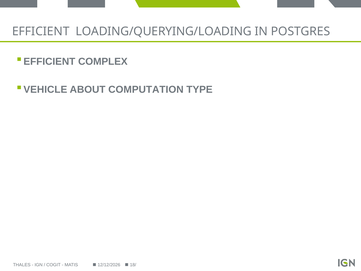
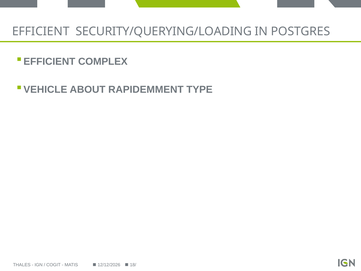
LOADING/QUERYING/LOADING: LOADING/QUERYING/LOADING -> SECURITY/QUERYING/LOADING (164, 31)
COMPUTATION: COMPUTATION -> RAPIDEMMENT (146, 90)
